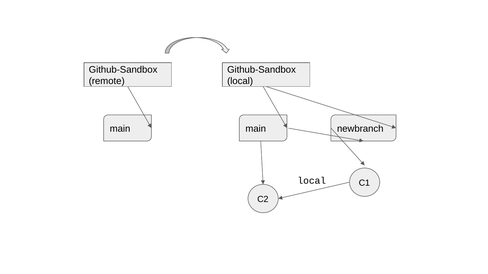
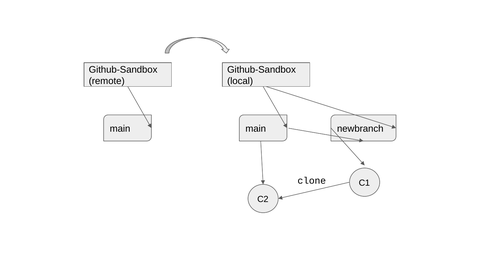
local: local -> clone (312, 181)
